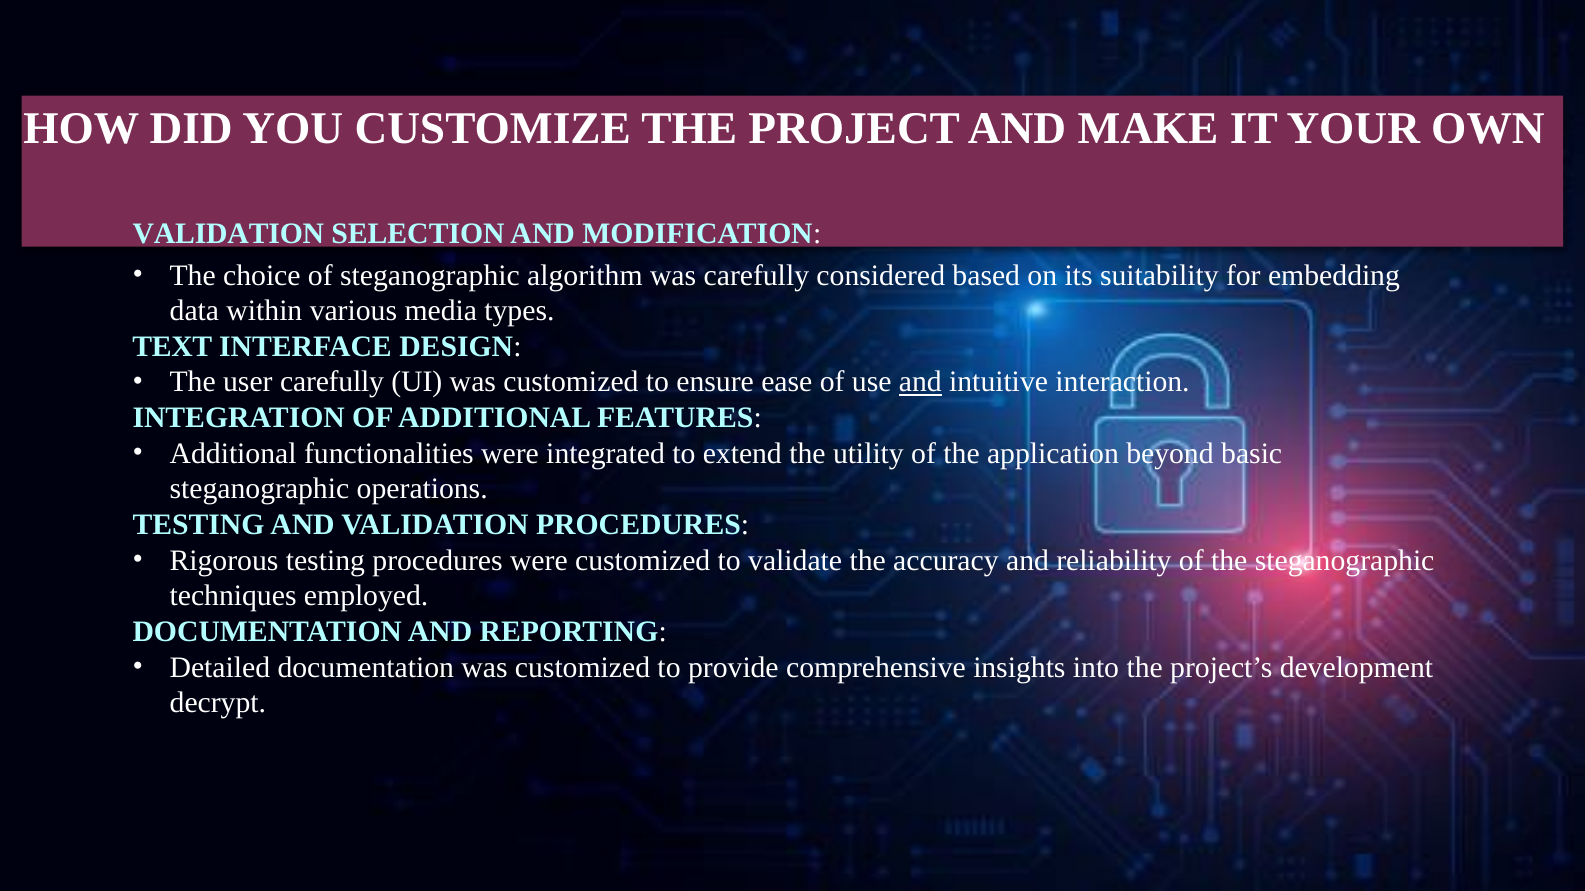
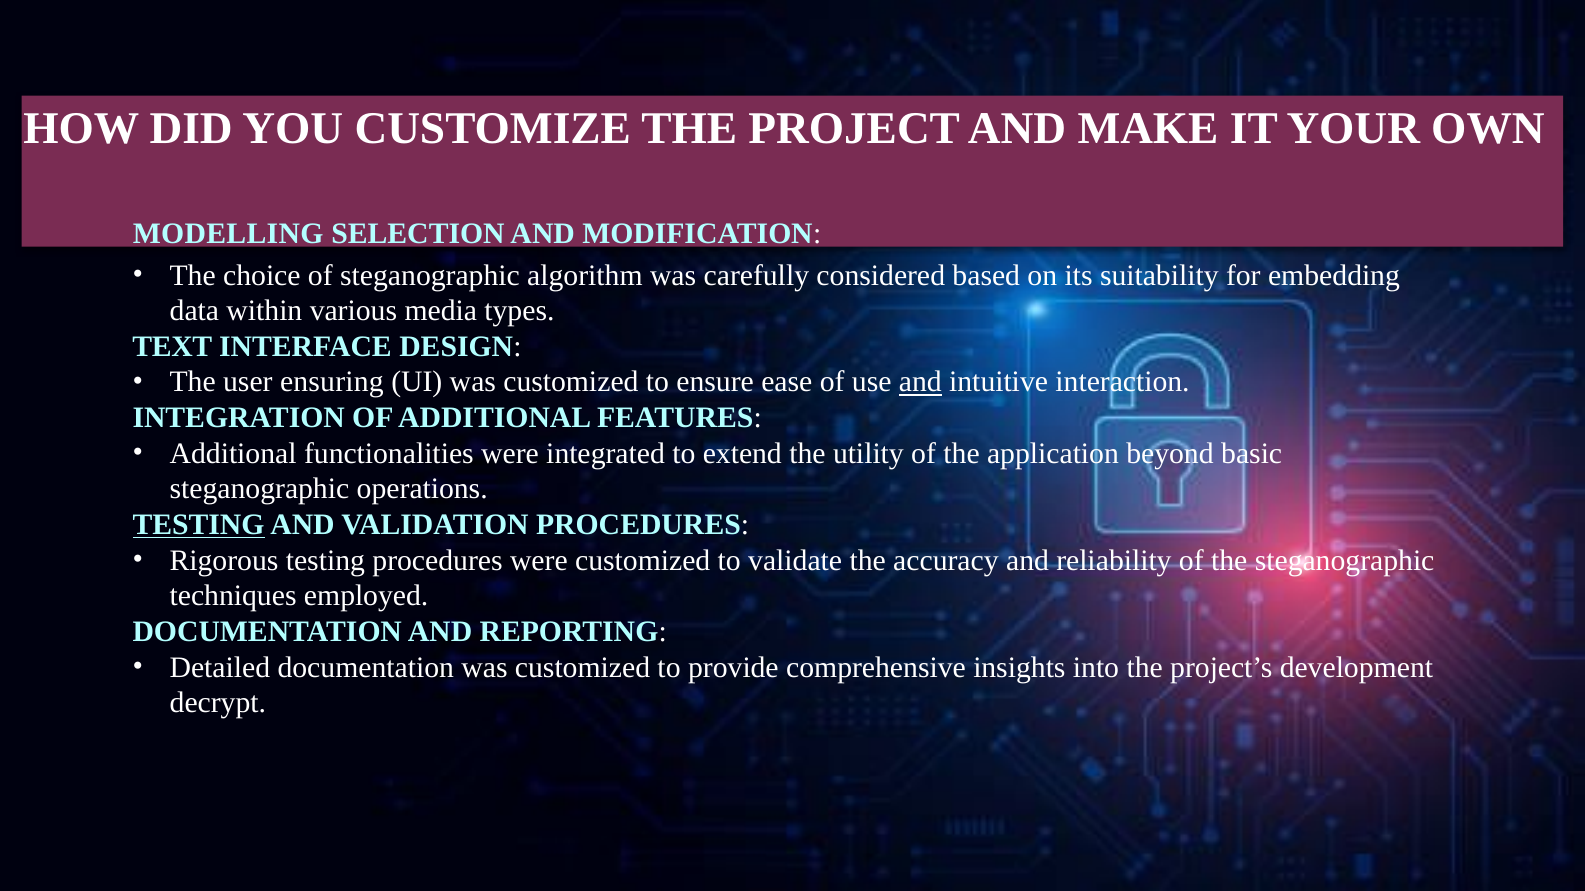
VALIDATION: VALIDATION -> MODELLING (228, 234)
user carefully: carefully -> ensuring (332, 382)
TESTING underline: none -> present (199, 525)
